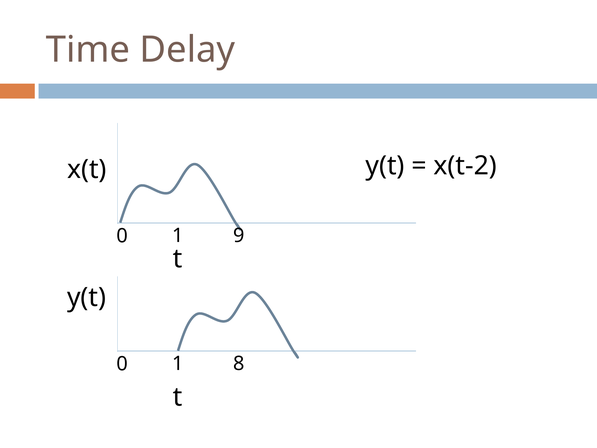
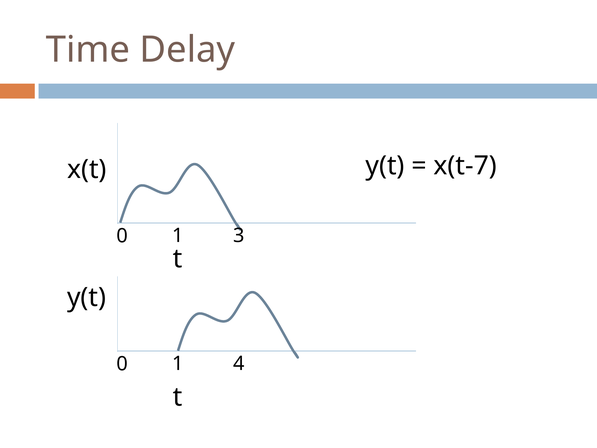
x(t-2: x(t-2 -> x(t-7 (465, 166)
9: 9 -> 3 (239, 235)
8: 8 -> 4 (239, 363)
